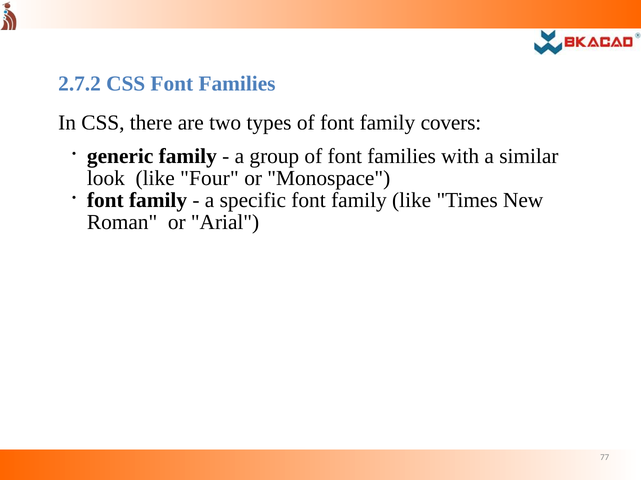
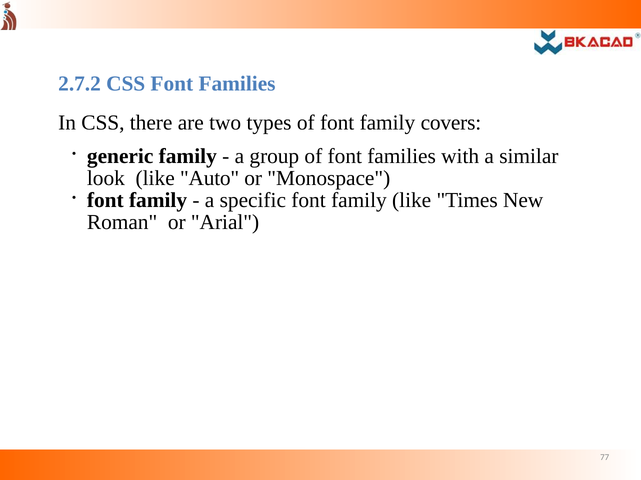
Four: Four -> Auto (210, 179)
